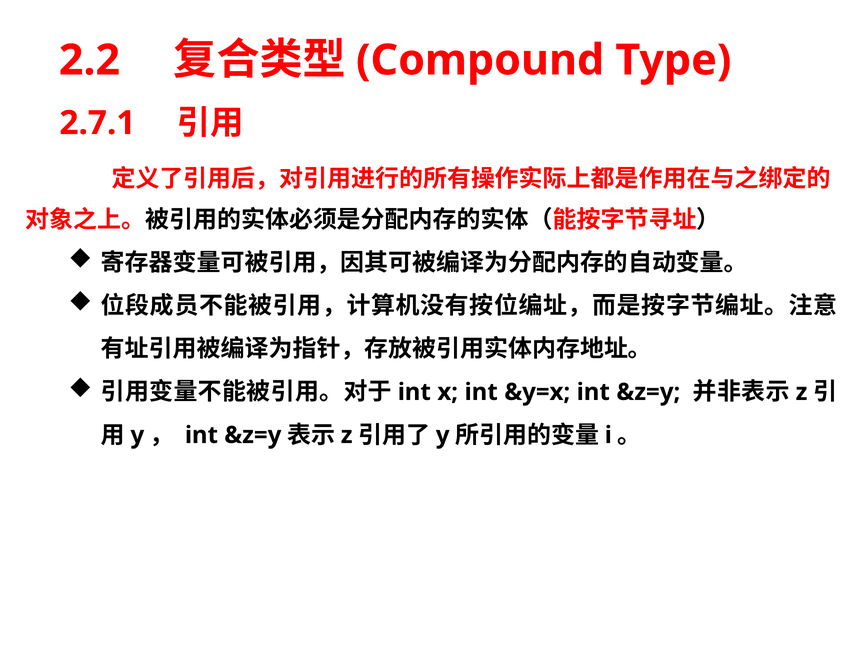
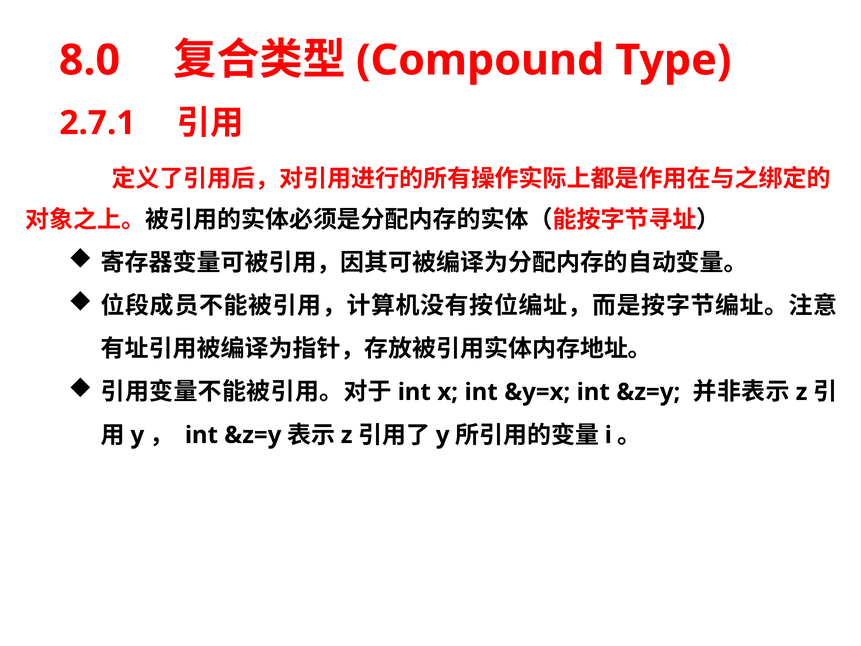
2.2: 2.2 -> 8.0 (89, 60)
